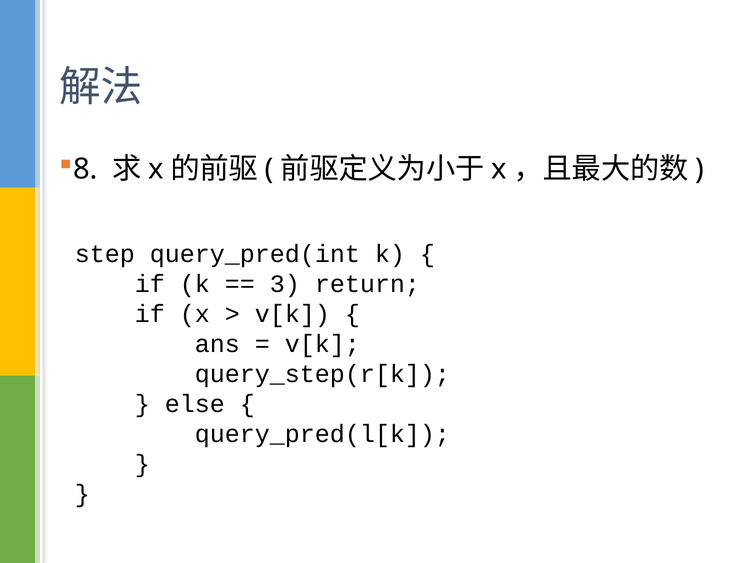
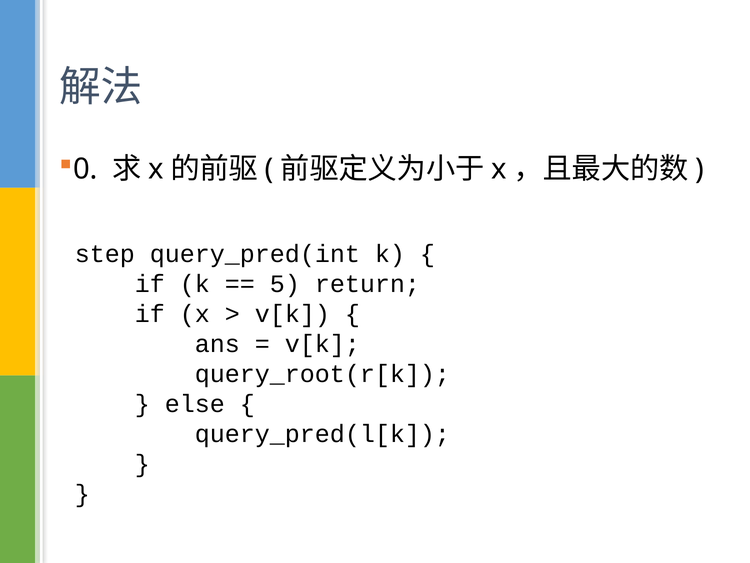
8: 8 -> 0 (85, 169)
3: 3 -> 5 (285, 284)
query_step(r[k: query_step(r[k -> query_root(r[k (322, 374)
